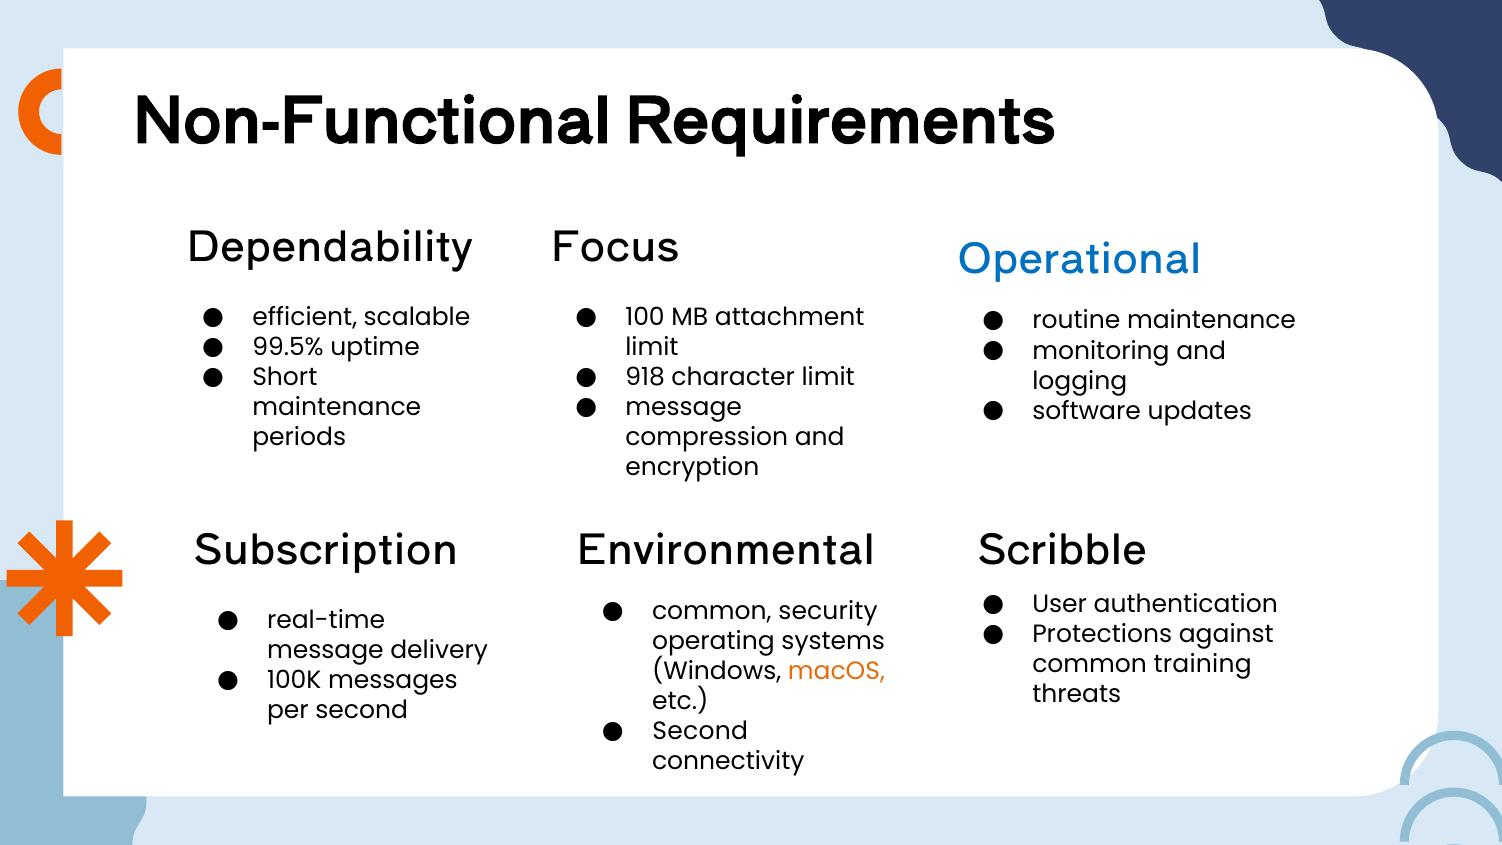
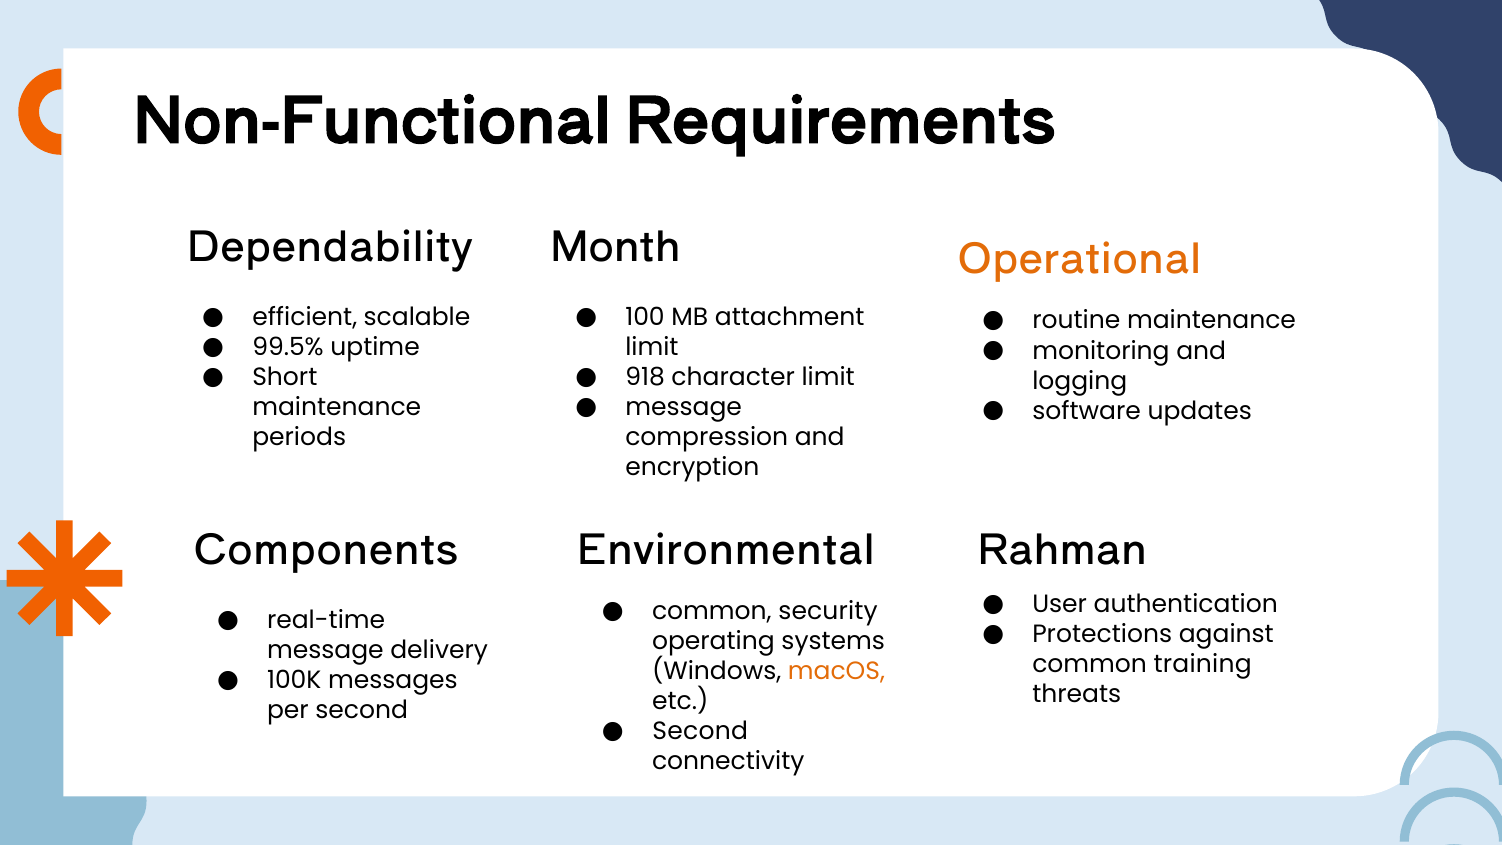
Focus: Focus -> Month (616, 248)
Operational colour: blue -> orange (1079, 259)
Subscription: Subscription -> Components (326, 551)
Scribble: Scribble -> Rahman (1062, 551)
